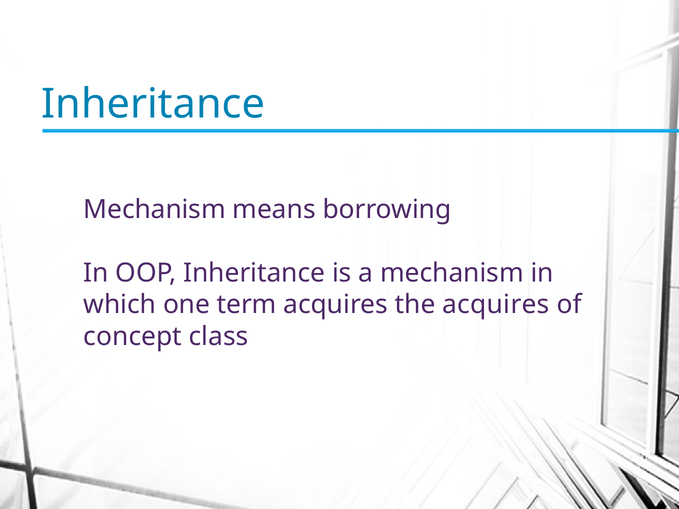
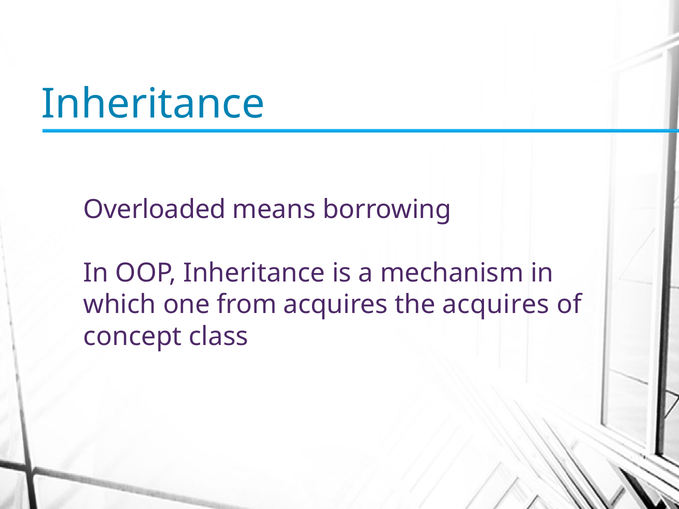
Mechanism: Mechanism -> Overloaded (155, 210)
term: term -> from (247, 305)
